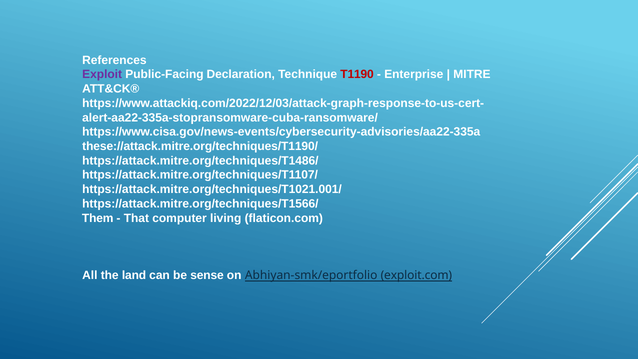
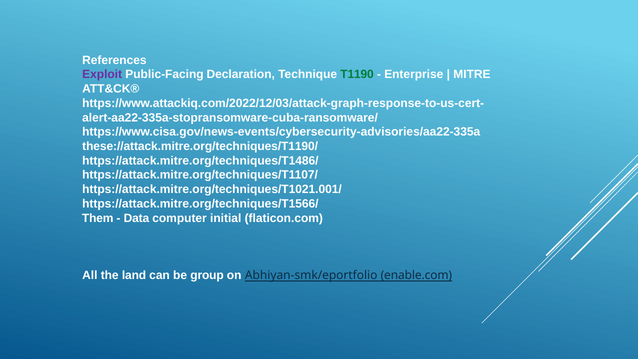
T1190 colour: red -> green (357, 74)
That: That -> Data (136, 218)
living: living -> initial (226, 218)
sense: sense -> group (207, 275)
exploit.com: exploit.com -> enable.com (416, 275)
